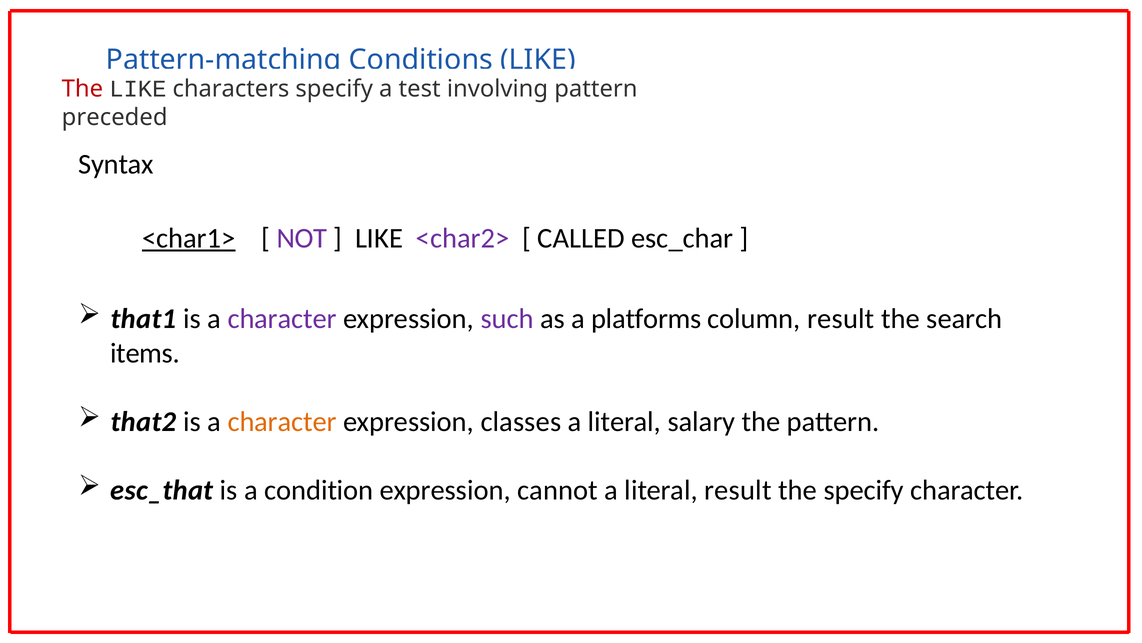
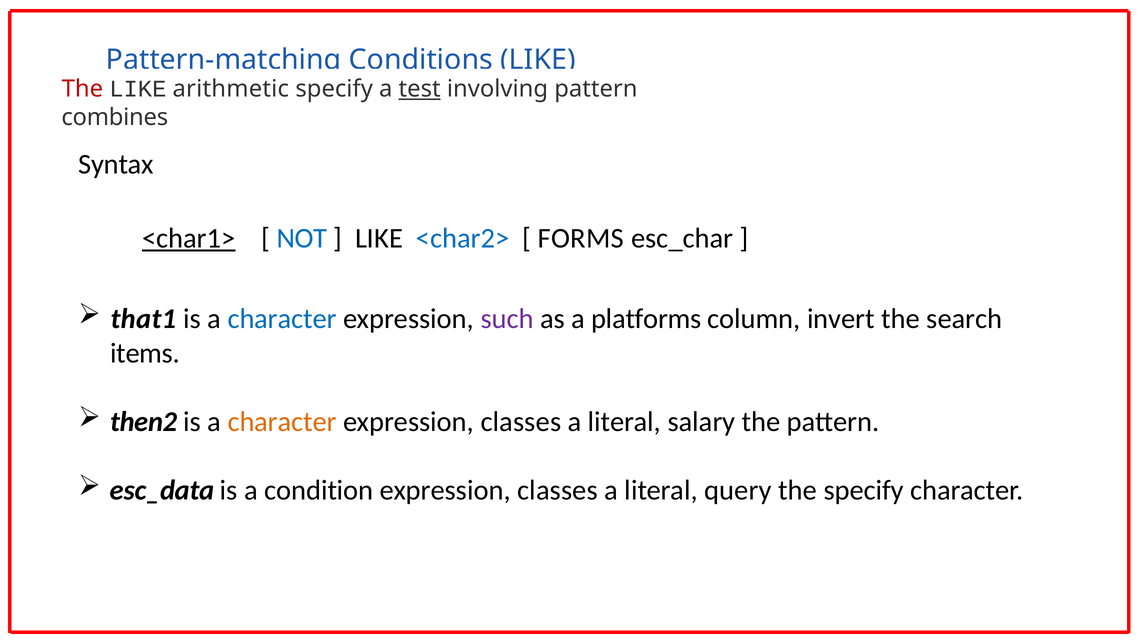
characters: characters -> arithmetic (231, 89)
test underline: none -> present (420, 89)
preceded: preceded -> combines (115, 118)
NOT colour: purple -> blue (302, 238)
<char2> colour: purple -> blue (463, 238)
CALLED: CALLED -> FORMS (581, 238)
character colour: purple -> blue (282, 319)
column result: result -> invert (841, 319)
that2: that2 -> then2 (144, 421)
esc_that: esc_that -> esc_data (162, 490)
cannot: cannot -> classes (558, 490)
literal result: result -> query (738, 490)
